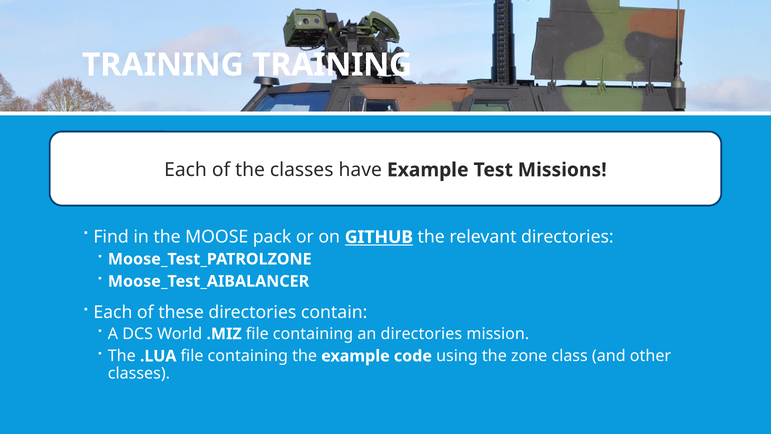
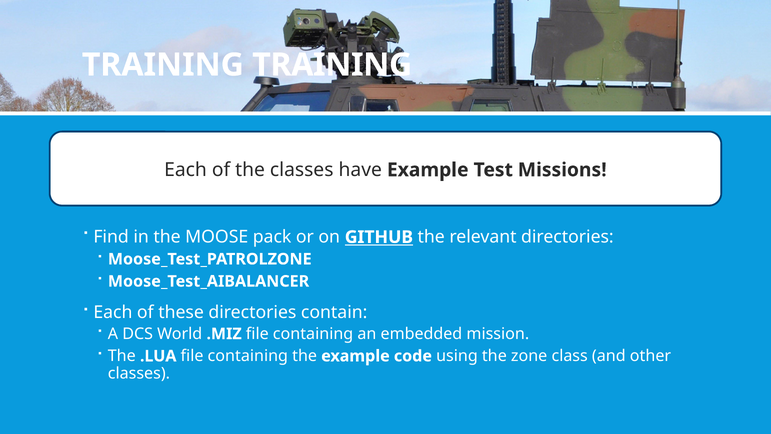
an directories: directories -> embedded (421, 334)
